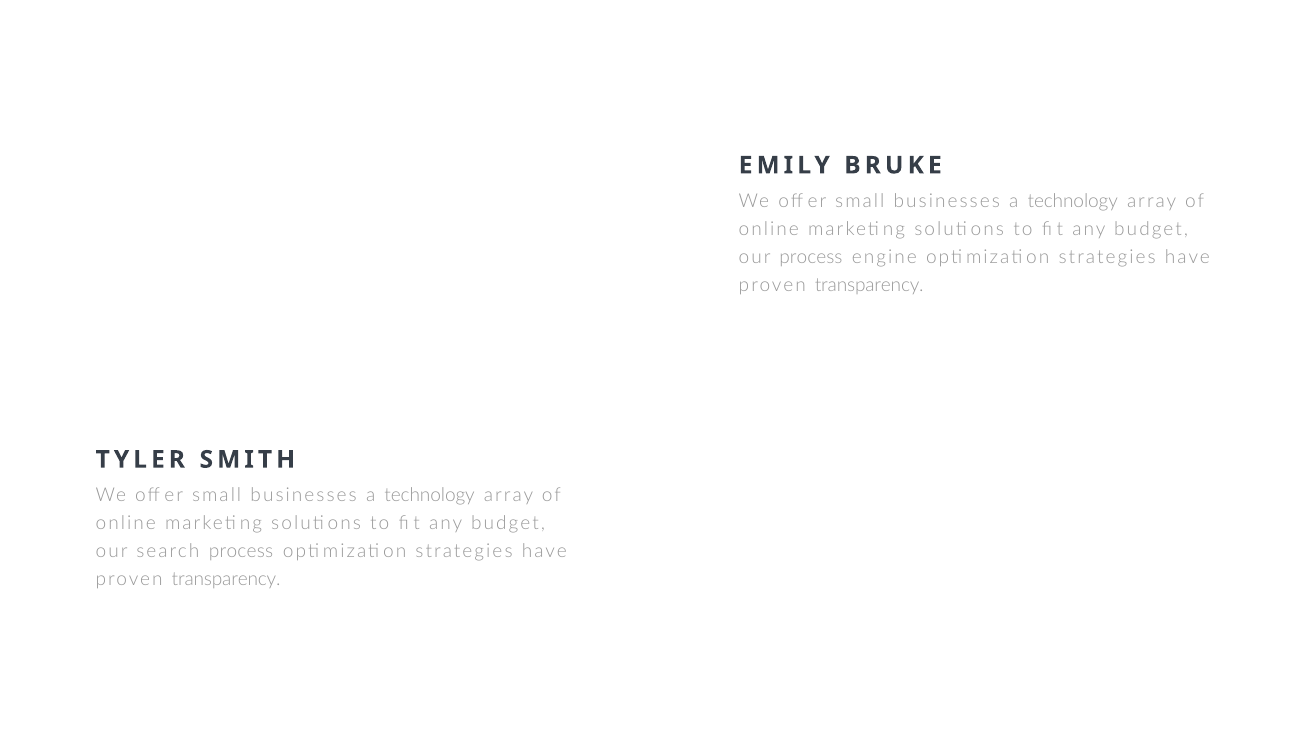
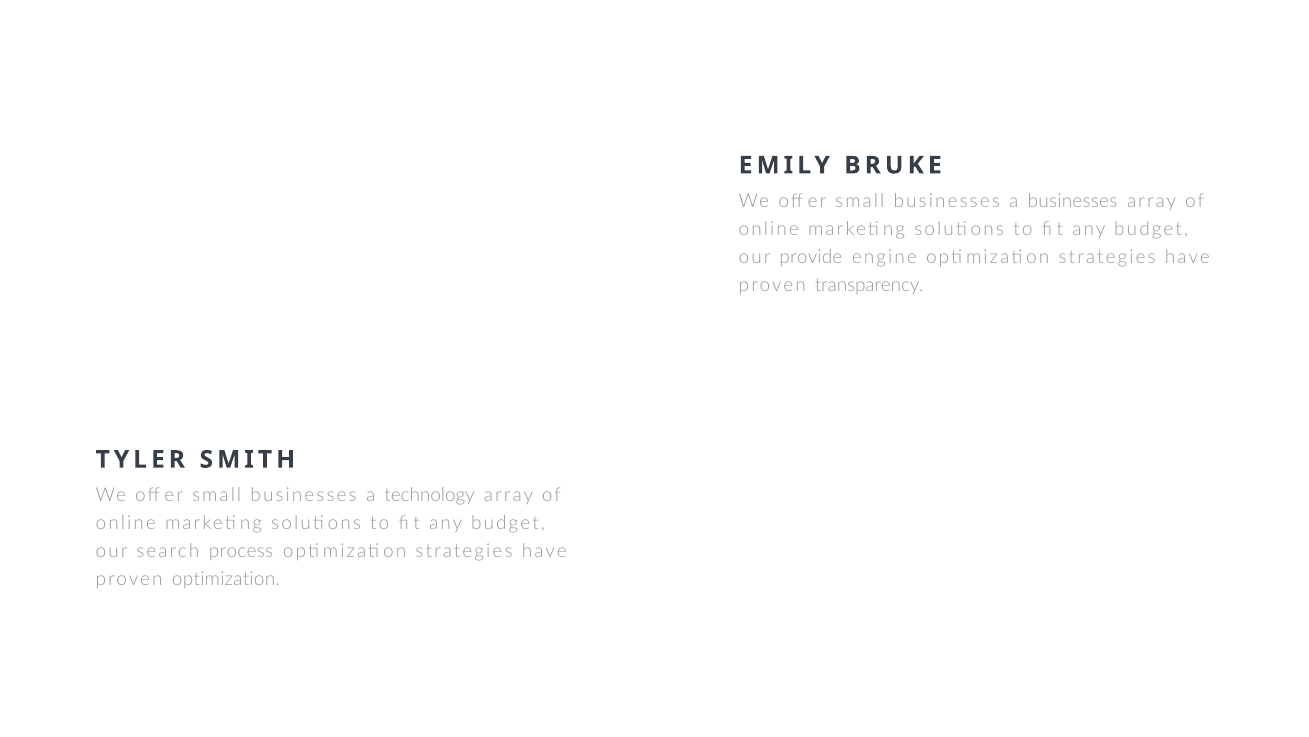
technology: technology -> businesses (1073, 201)
our process: process -> provide (811, 257)
transparency: transparency -> optimization (226, 579)
